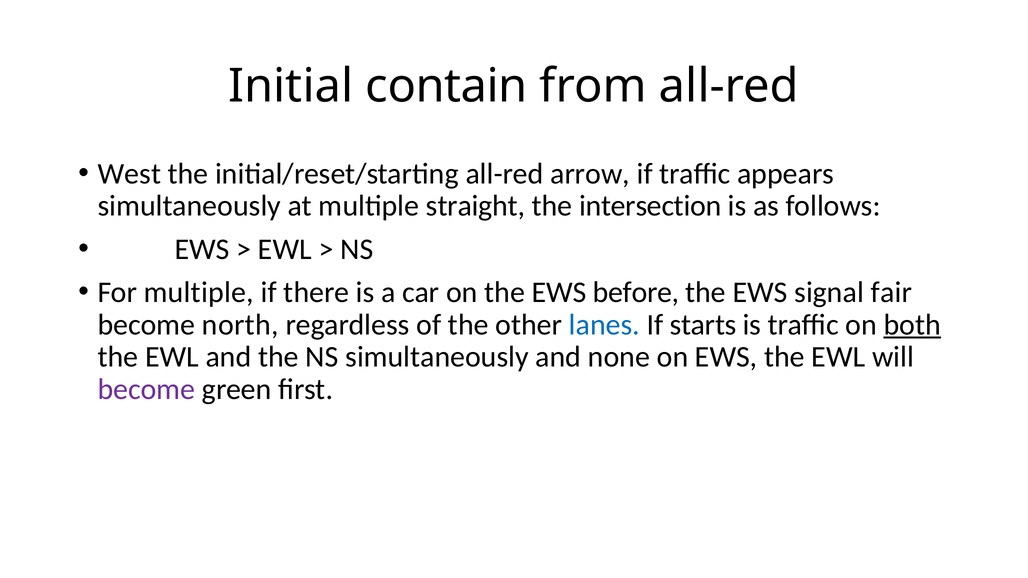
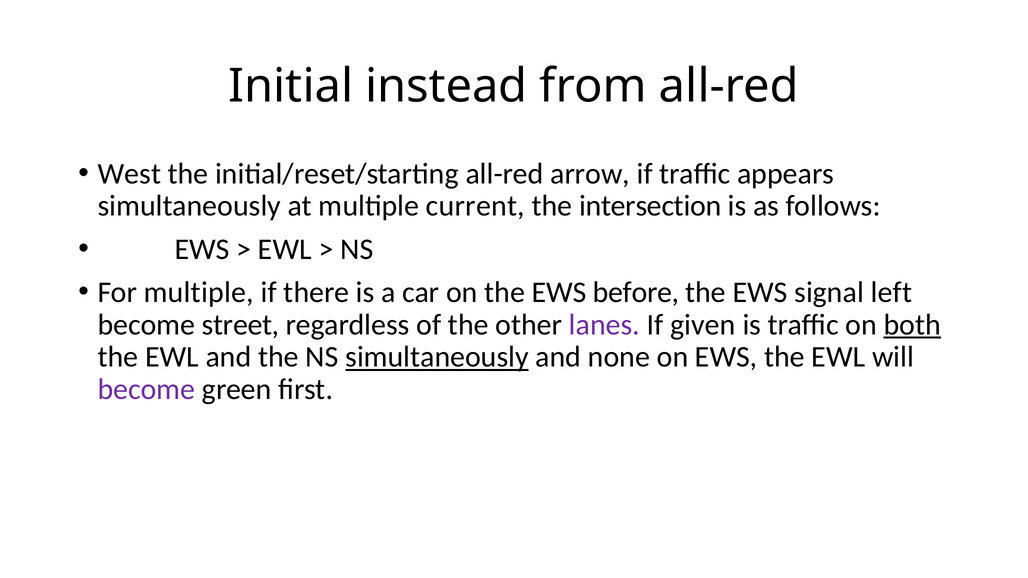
contain: contain -> instead (446, 86)
straight: straight -> current (475, 206)
fair: fair -> left (891, 292)
north: north -> street (241, 325)
lanes colour: blue -> purple (604, 325)
starts: starts -> given (703, 325)
simultaneously underline: none -> present (437, 357)
